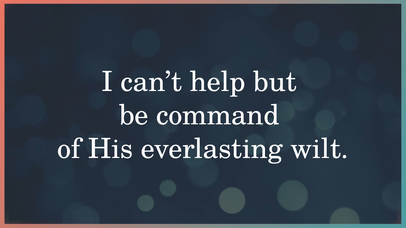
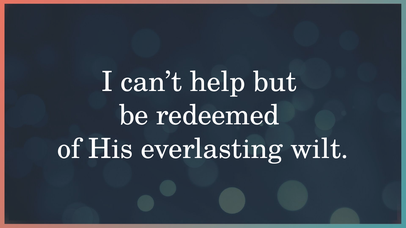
command: command -> redeemed (218, 116)
